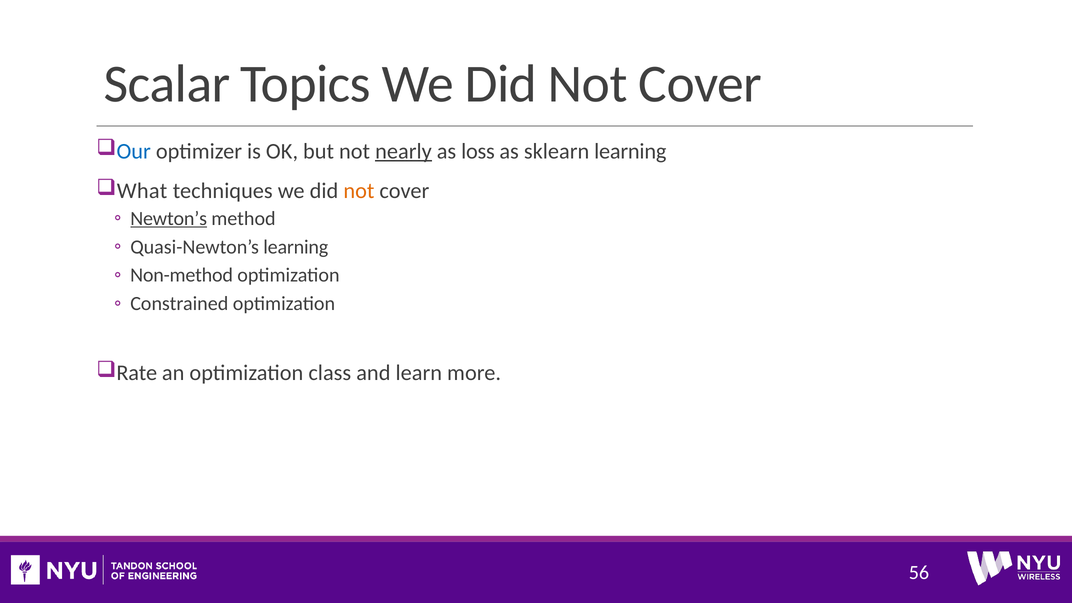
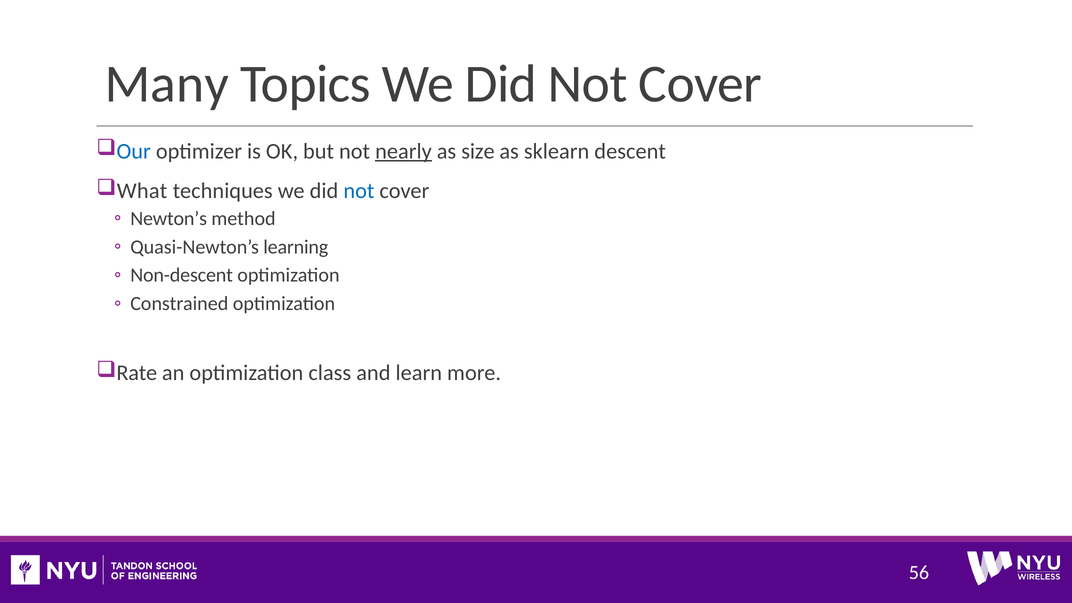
Scalar: Scalar -> Many (167, 84)
loss: loss -> size (478, 151)
sklearn learning: learning -> descent (630, 151)
not colour: orange -> blue (359, 191)
Newton’s underline: present -> none (169, 218)
Non-method: Non-method -> Non-descent (182, 275)
